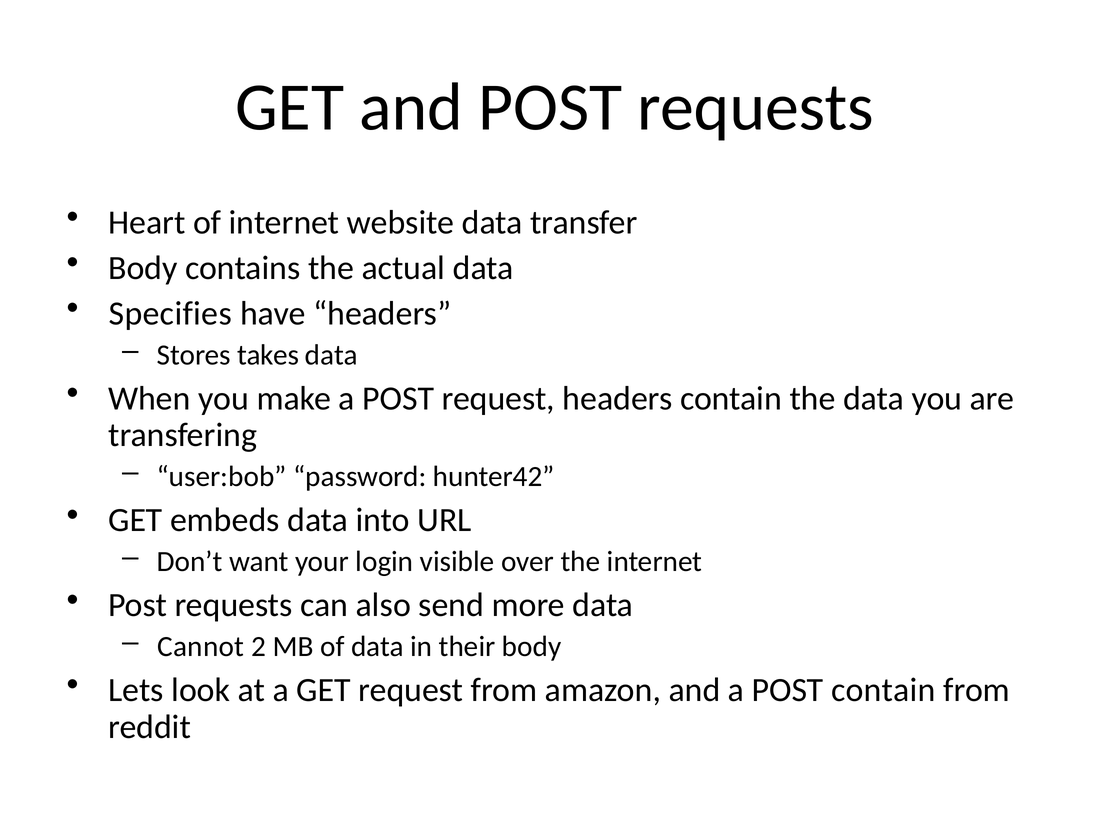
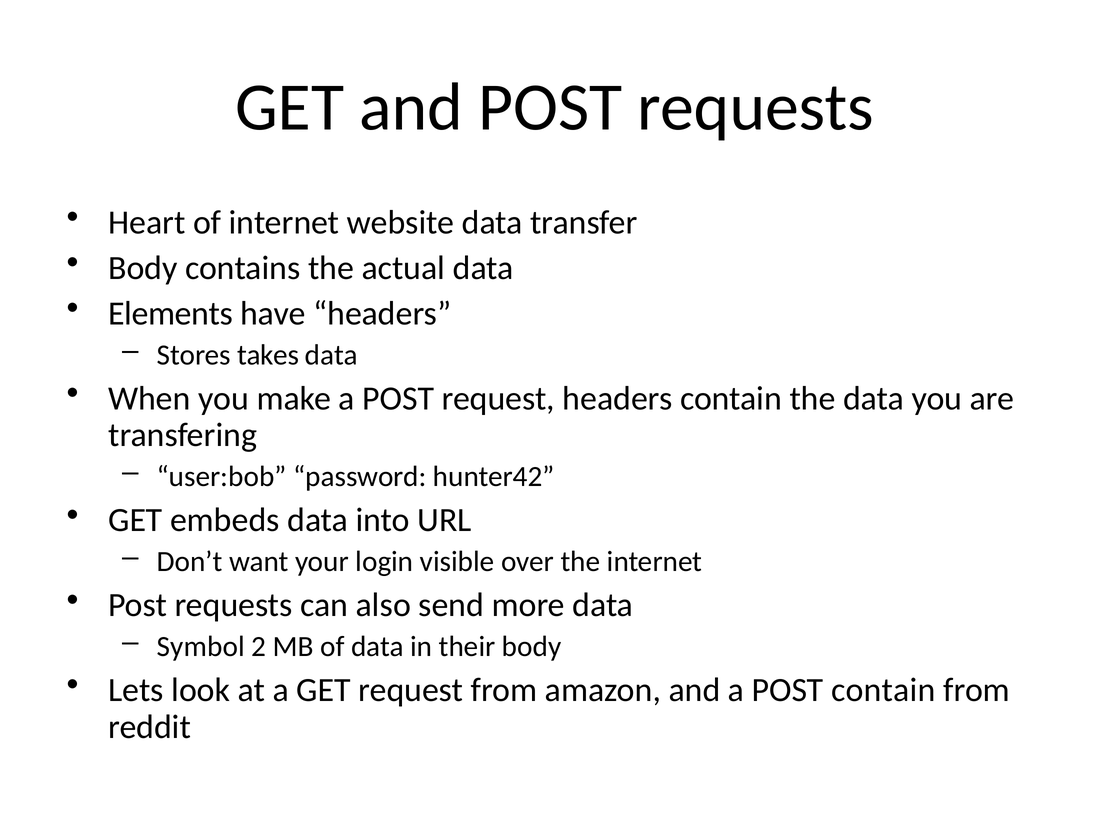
Specifies: Specifies -> Elements (171, 314)
Cannot: Cannot -> Symbol (201, 646)
